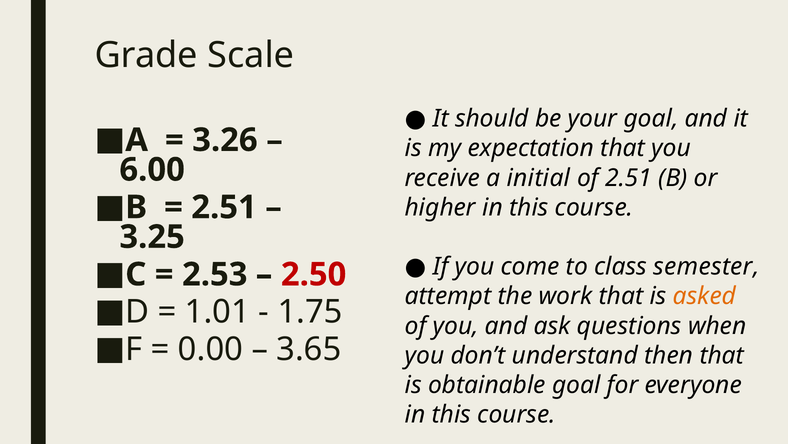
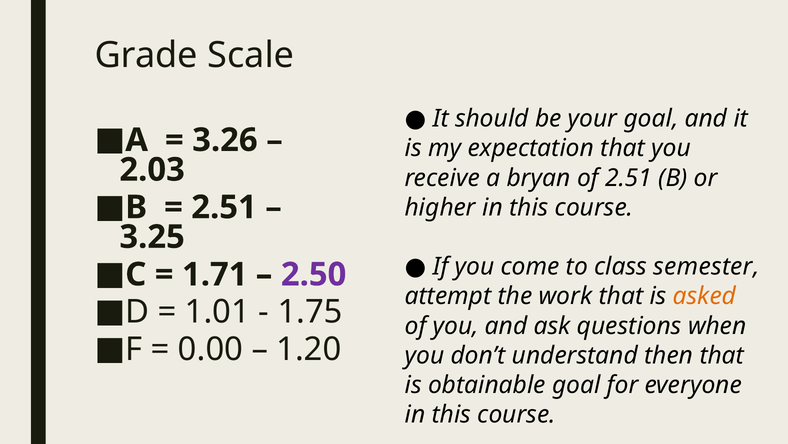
6.00: 6.00 -> 2.03 (152, 169)
initial: initial -> bryan (539, 178)
2.53: 2.53 -> 1.71 (215, 274)
2.50 colour: red -> purple (314, 274)
3.65: 3.65 -> 1.20 (309, 349)
